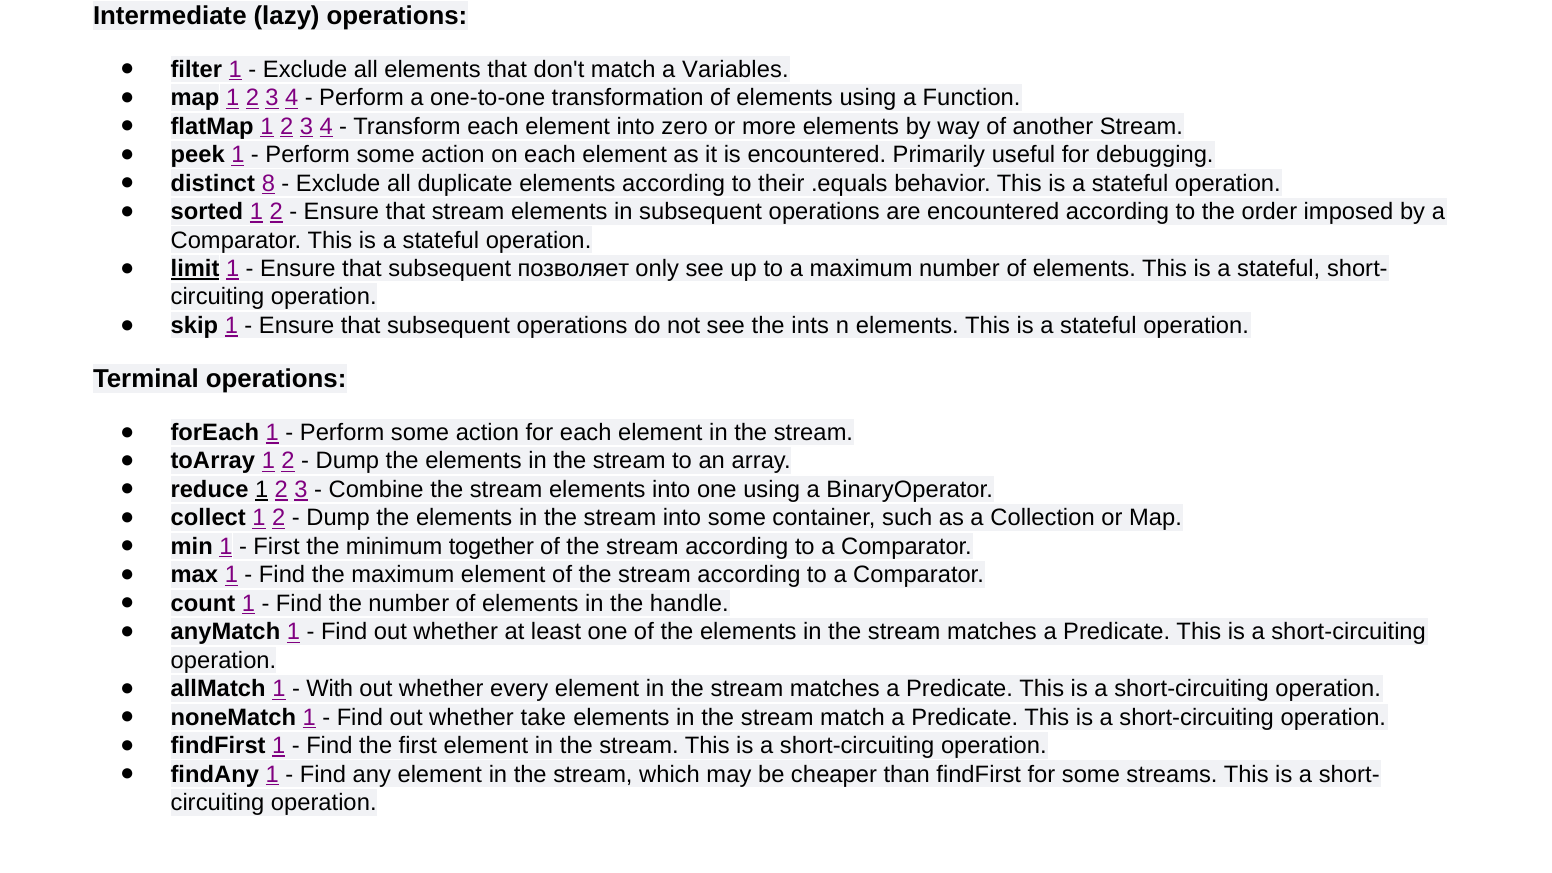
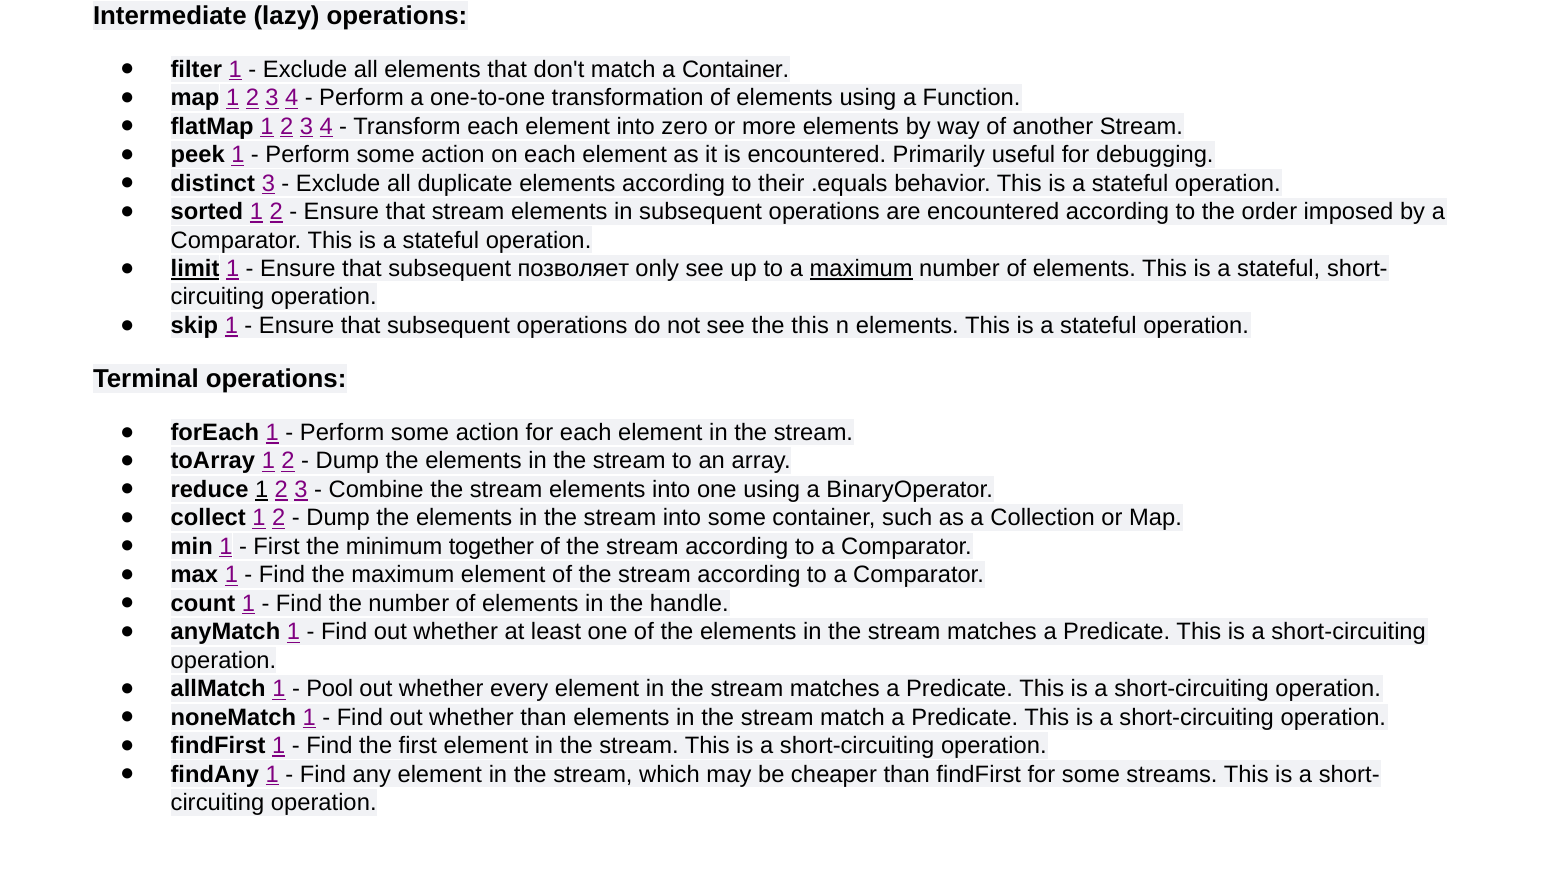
a Variables: Variables -> Container (736, 69)
distinct 8: 8 -> 3 (268, 183)
maximum underline: none -> present (861, 269)
the ints: ints -> this (810, 326)
With: With -> Pool (330, 689)
whether take: take -> than (543, 717)
